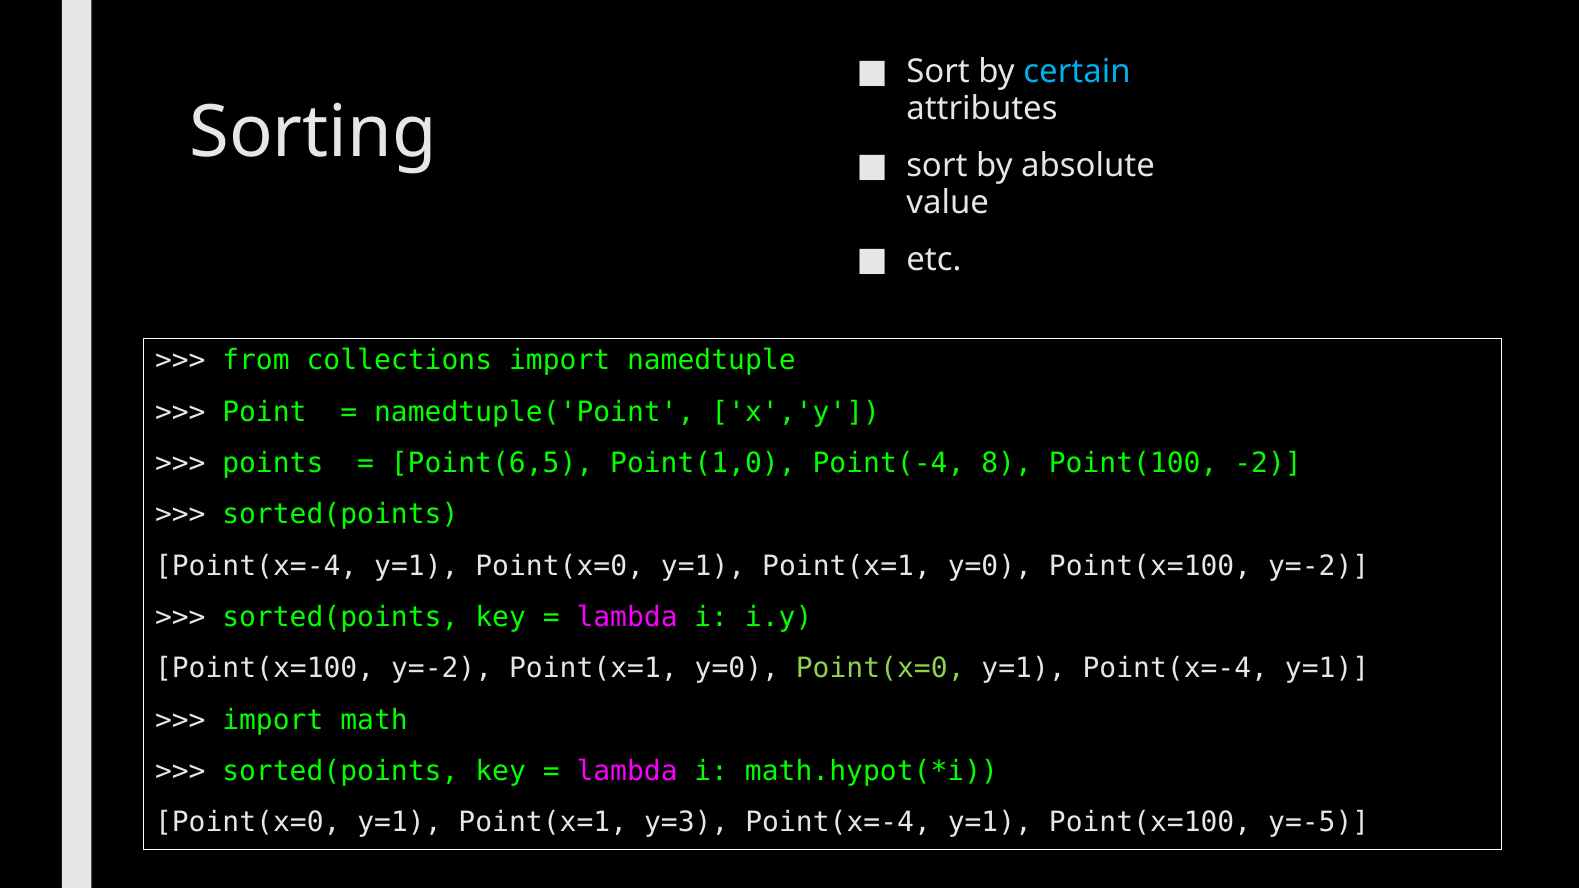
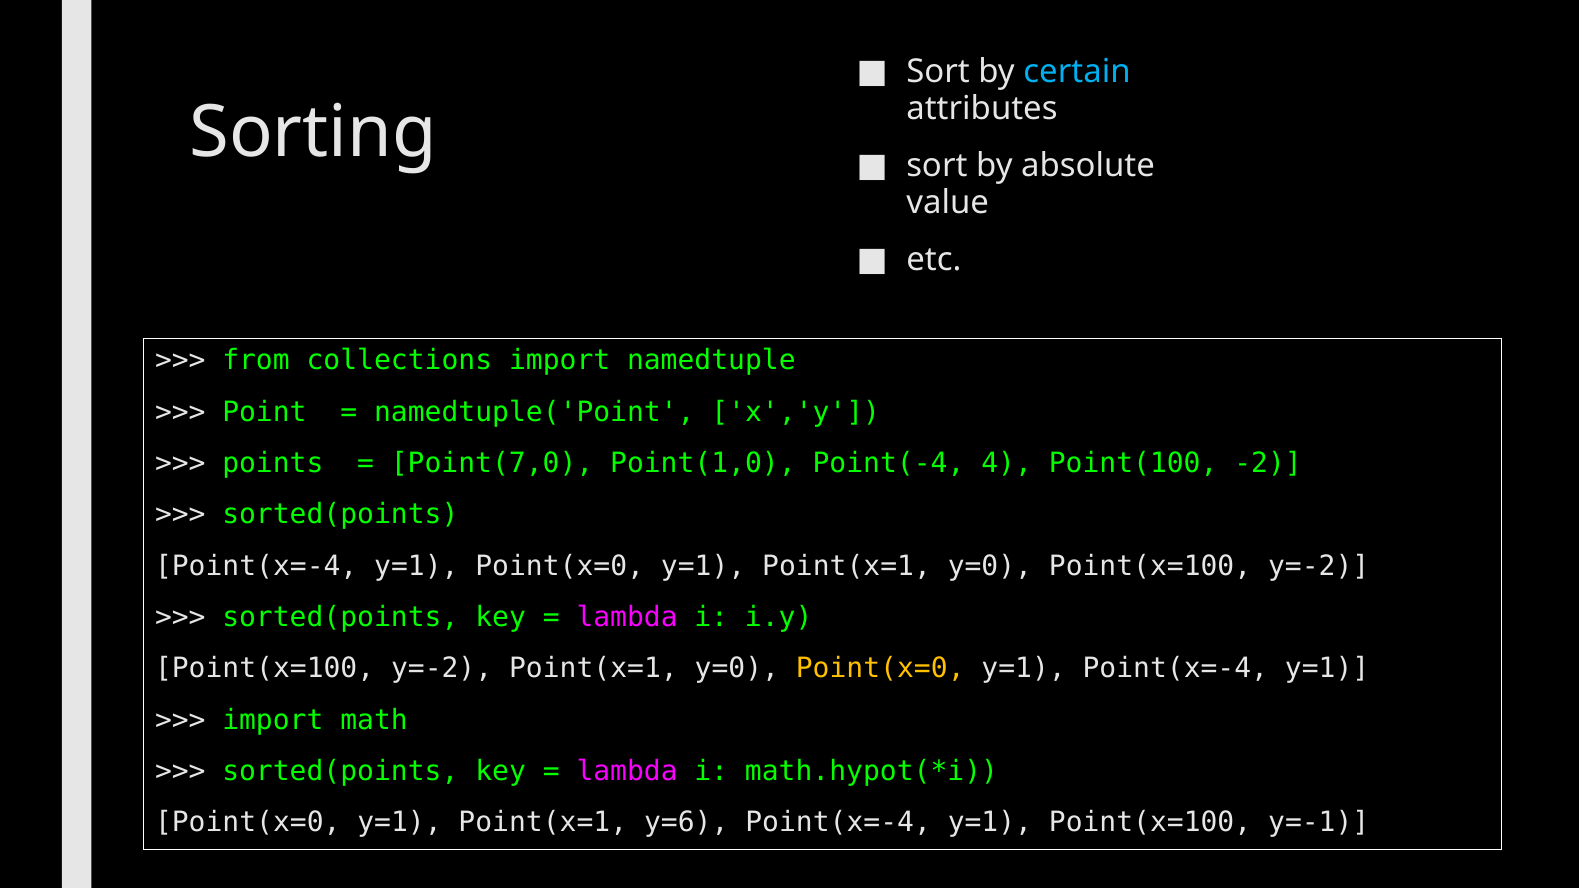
Point(6,5: Point(6,5 -> Point(7,0 (492, 463)
8: 8 -> 4 (1007, 463)
Point(x=0 colour: light green -> yellow (880, 669)
y=3: y=3 -> y=6 (686, 823)
y=-5: y=-5 -> y=-1 (1319, 823)
